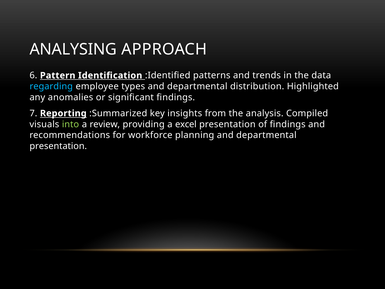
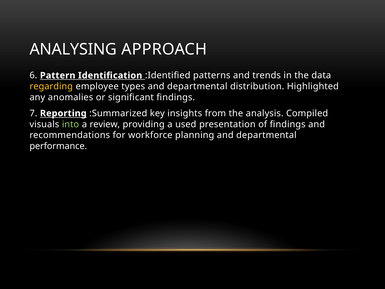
regarding colour: light blue -> yellow (51, 86)
excel: excel -> used (186, 124)
presentation: presentation -> performance (58, 146)
